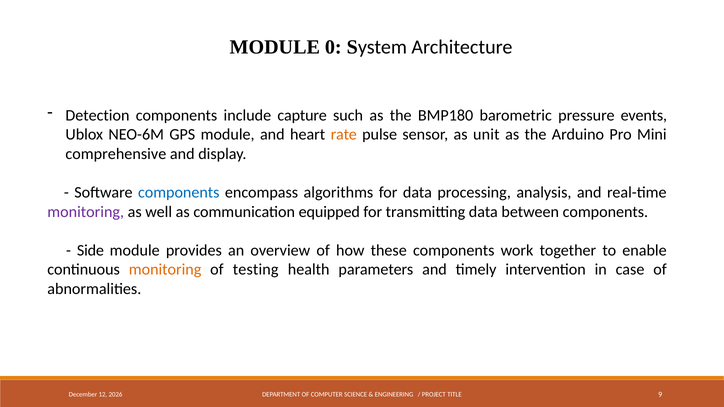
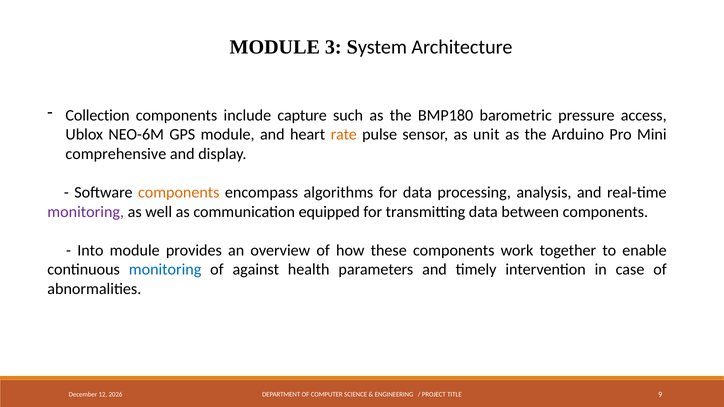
0: 0 -> 3 (333, 47)
Detection: Detection -> Collection (98, 115)
events: events -> access (644, 115)
components colour: blue -> orange (179, 193)
Side: Side -> Into (90, 250)
monitoring colour: orange -> blue (165, 270)
testing: testing -> against (256, 270)
